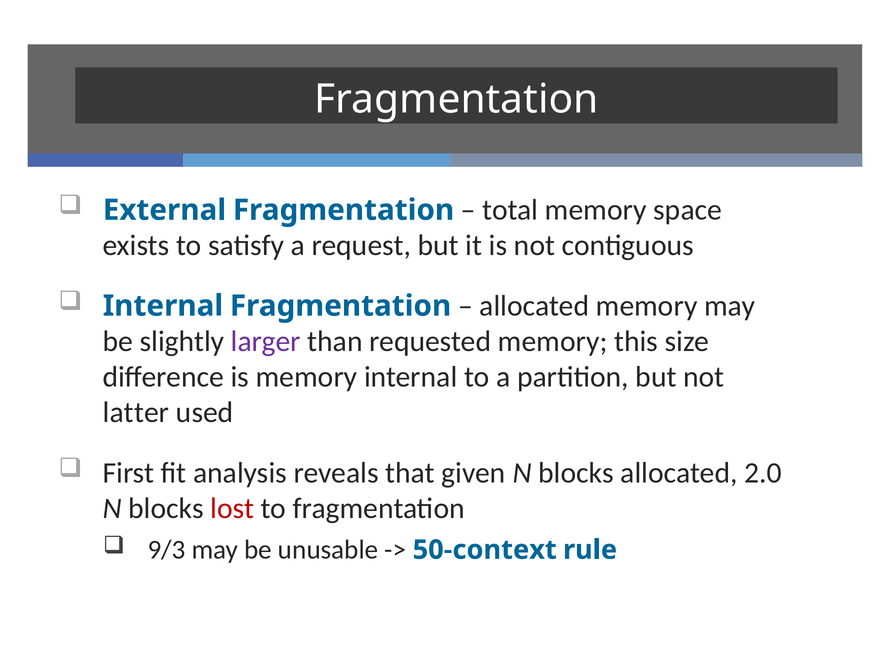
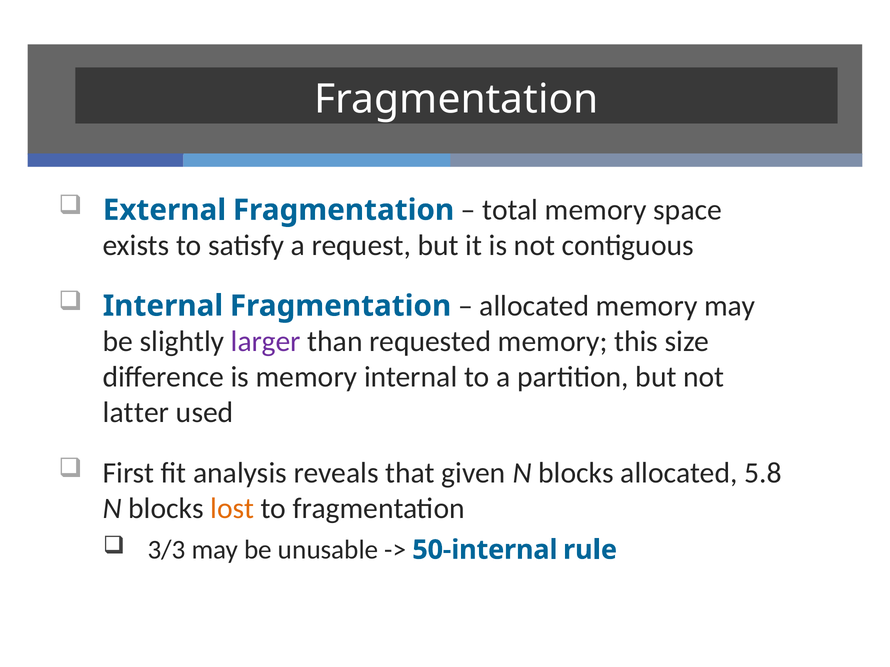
2.0: 2.0 -> 5.8 (763, 473)
lost colour: red -> orange (232, 509)
9/3: 9/3 -> 3/3 (167, 550)
50-context: 50-context -> 50-internal (485, 550)
